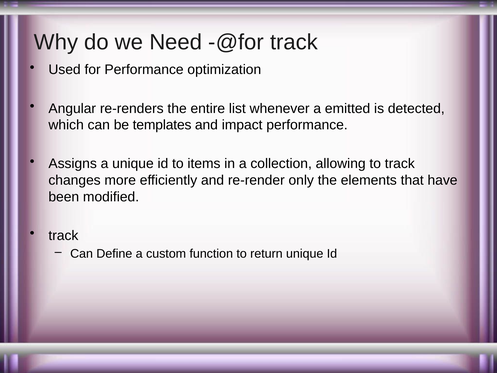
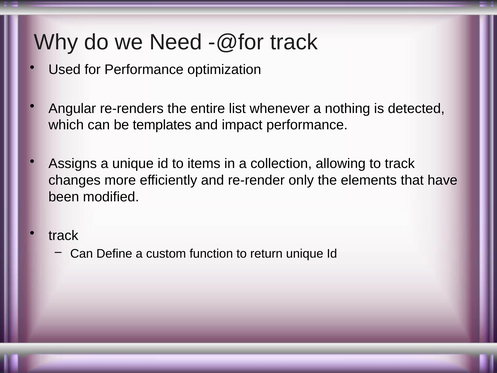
emitted: emitted -> nothing (348, 108)
